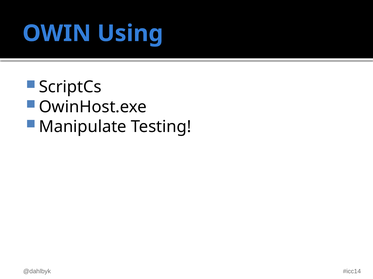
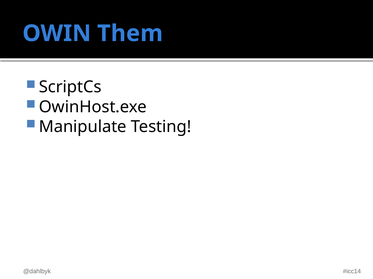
Using: Using -> Them (130, 34)
